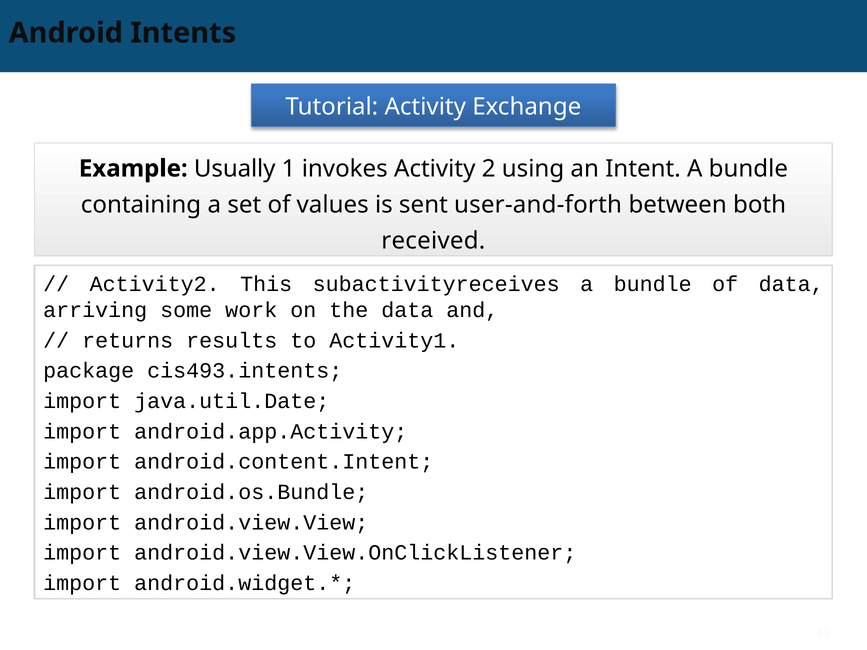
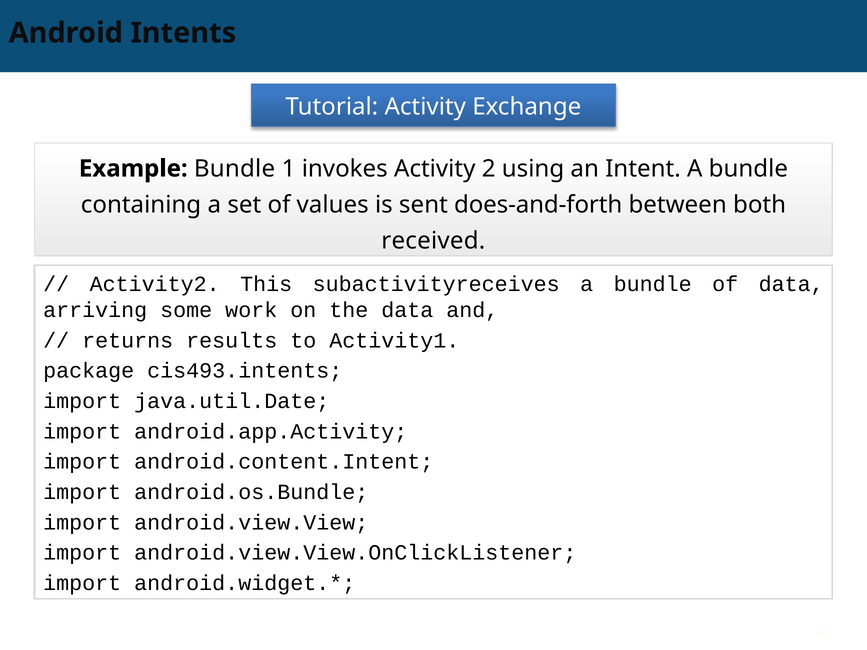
Example Usually: Usually -> Bundle (235, 169)
user-and-forth: user-and-forth -> does-and-forth (538, 205)
